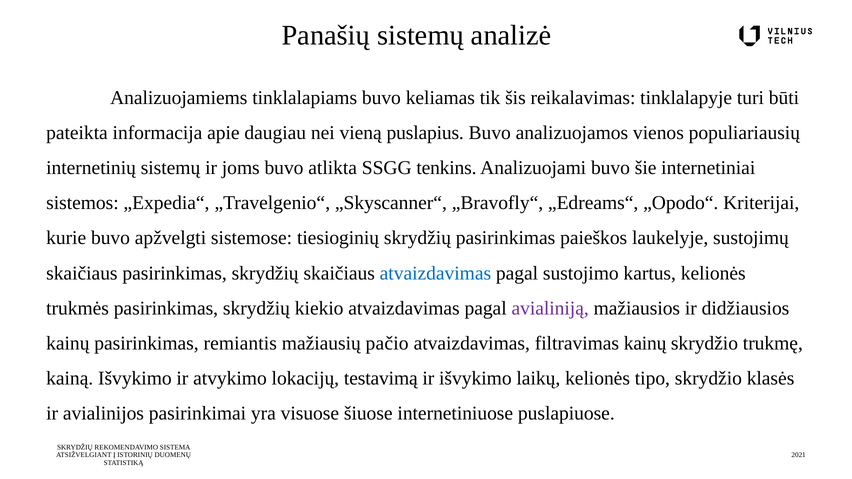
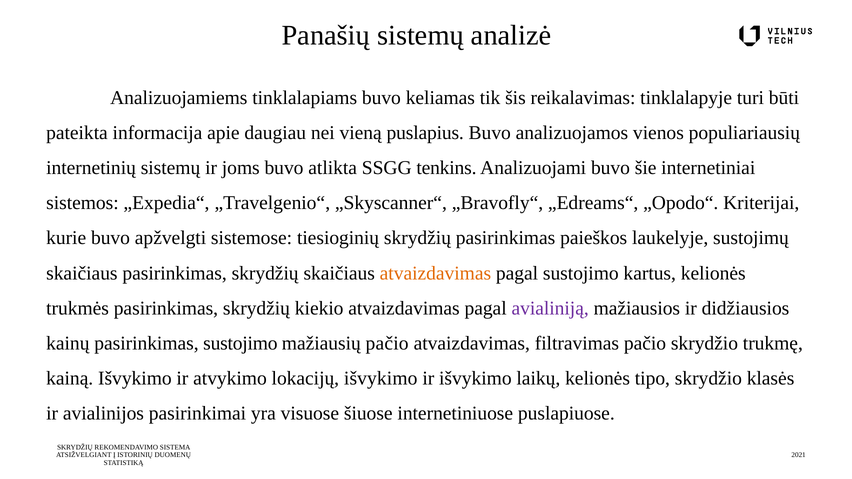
atvaizdavimas colour: blue -> orange (435, 273)
pasirinkimas remiantis: remiantis -> sustojimo (240, 343)
filtravimas kainų: kainų -> pačio (645, 343)
lokacijų testavimą: testavimą -> išvykimo (381, 379)
